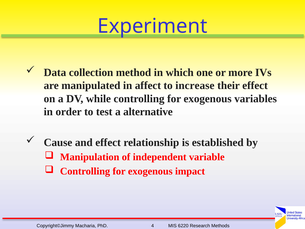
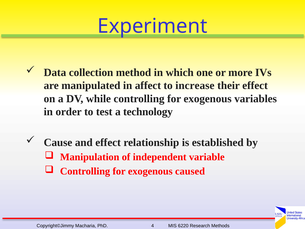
alternative: alternative -> technology (148, 112)
impact: impact -> caused (190, 171)
